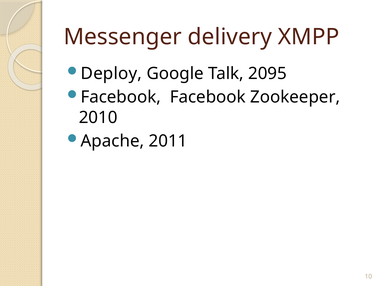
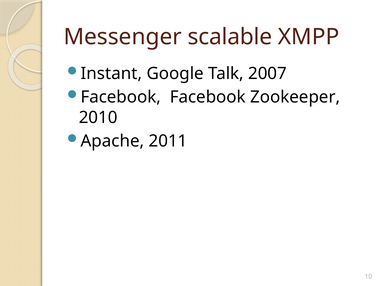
delivery: delivery -> scalable (230, 37)
Deploy: Deploy -> Instant (111, 74)
2095: 2095 -> 2007 (267, 74)
